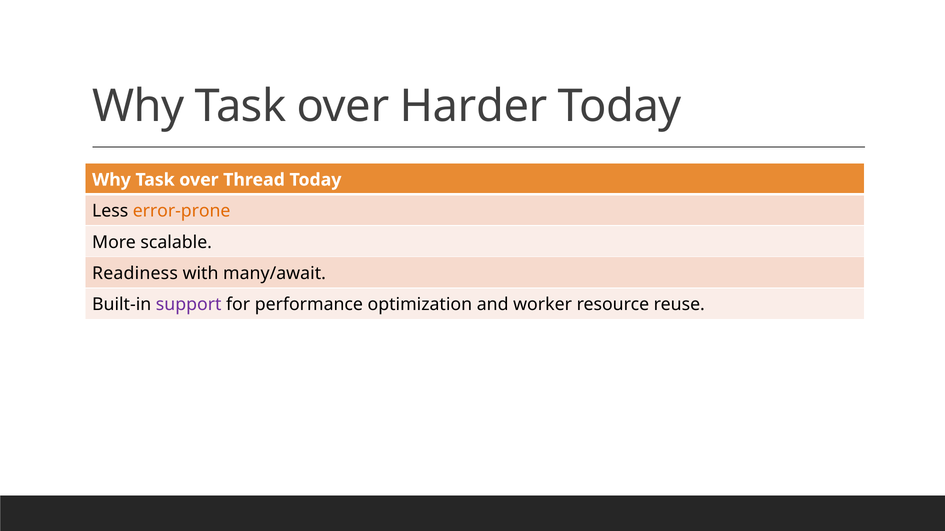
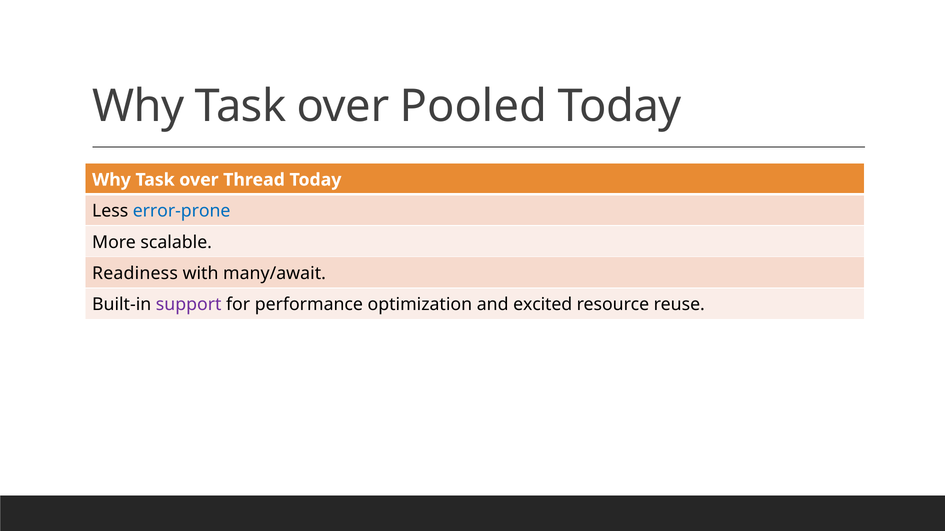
Harder: Harder -> Pooled (473, 106)
error-prone colour: orange -> blue (182, 211)
worker: worker -> excited (543, 305)
